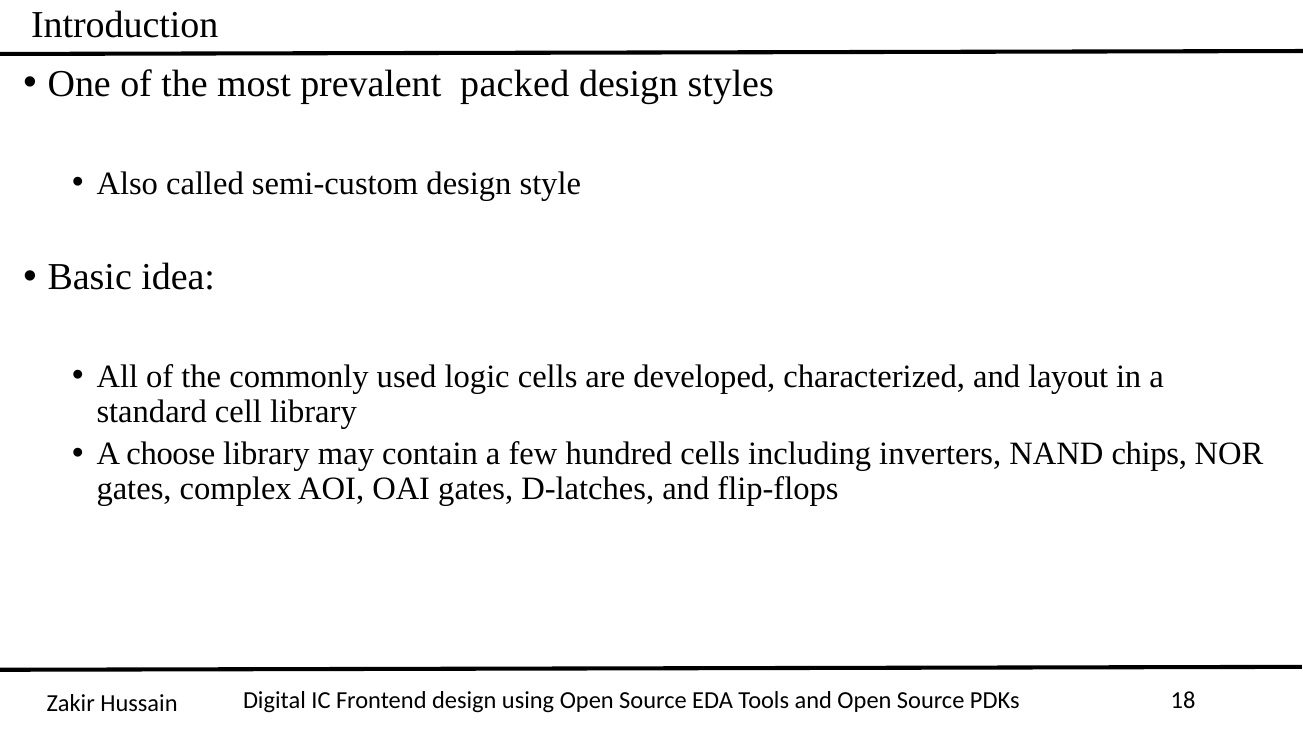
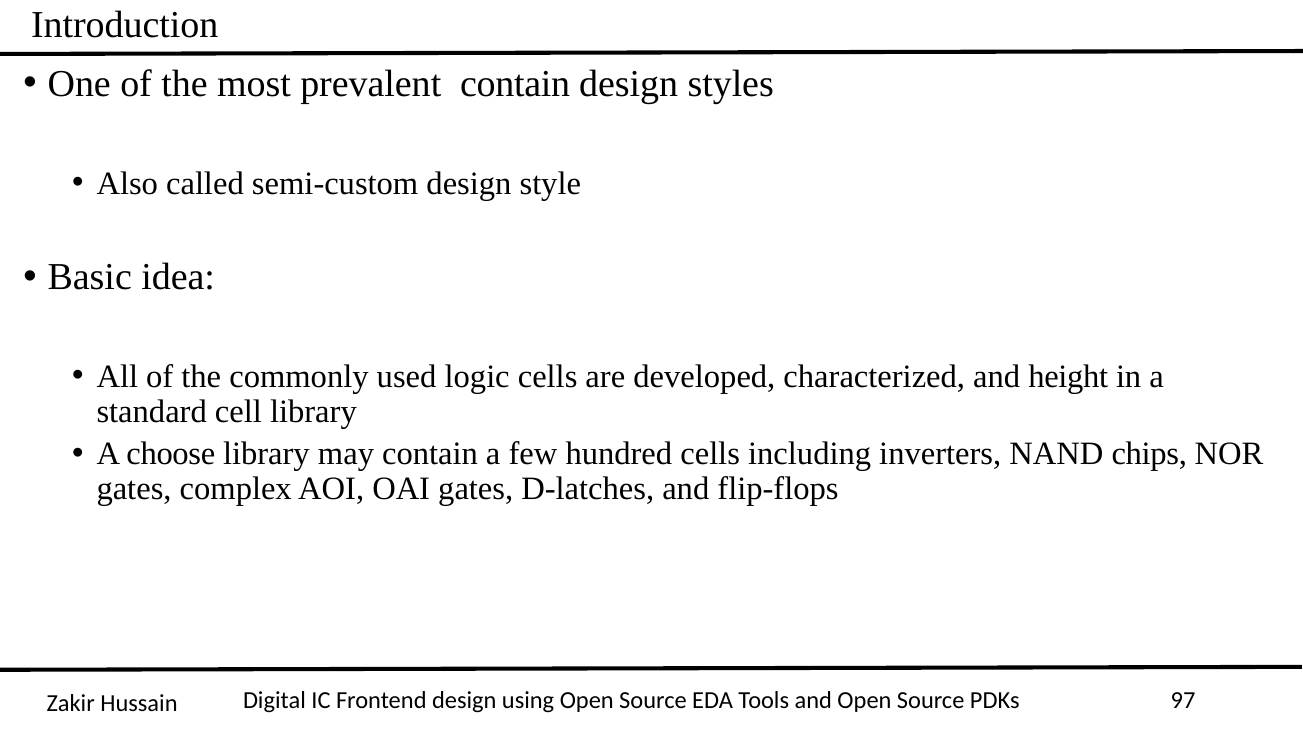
prevalent packed: packed -> contain (515, 84)
layout: layout -> height (1068, 376)
18: 18 -> 97 (1183, 701)
